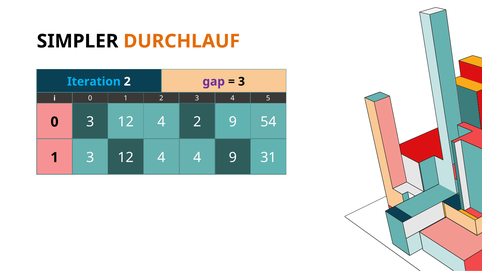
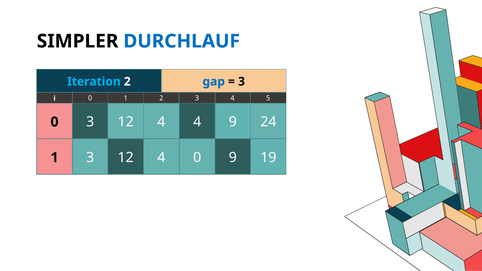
DURCHLAUF colour: orange -> blue (182, 41)
gap colour: purple -> blue (214, 82)
4 2: 2 -> 4 (197, 122)
54: 54 -> 24 (268, 122)
12 4 4: 4 -> 0 (197, 158)
31: 31 -> 19 (268, 158)
